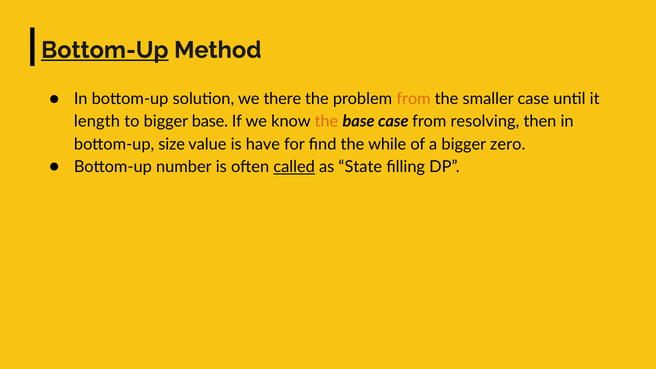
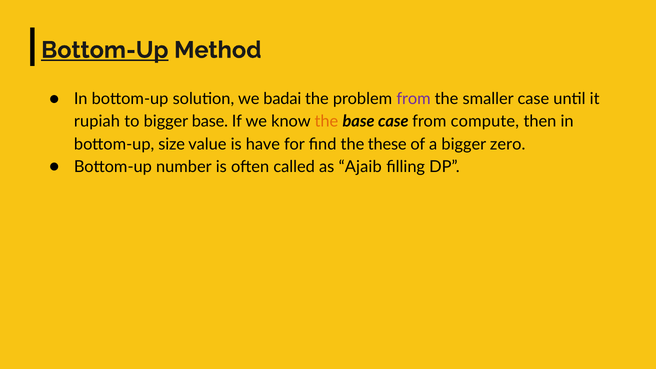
there: there -> badai (282, 99)
from colour: orange -> purple (414, 99)
length: length -> rupiah (97, 122)
resolving: resolving -> compute (485, 122)
while: while -> these (387, 144)
called underline: present -> none (294, 167)
State: State -> Ajaib (360, 167)
